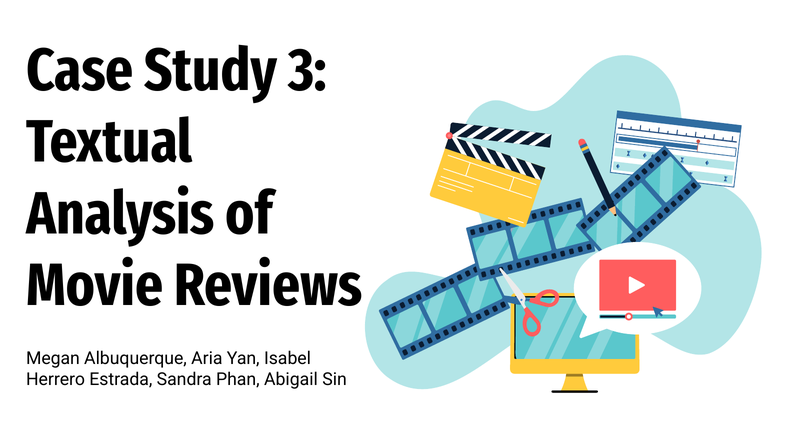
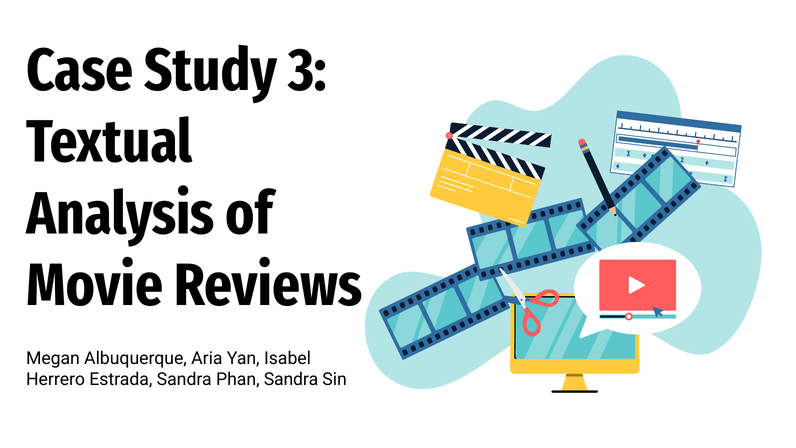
Phan Abigail: Abigail -> Sandra (291, 379)
